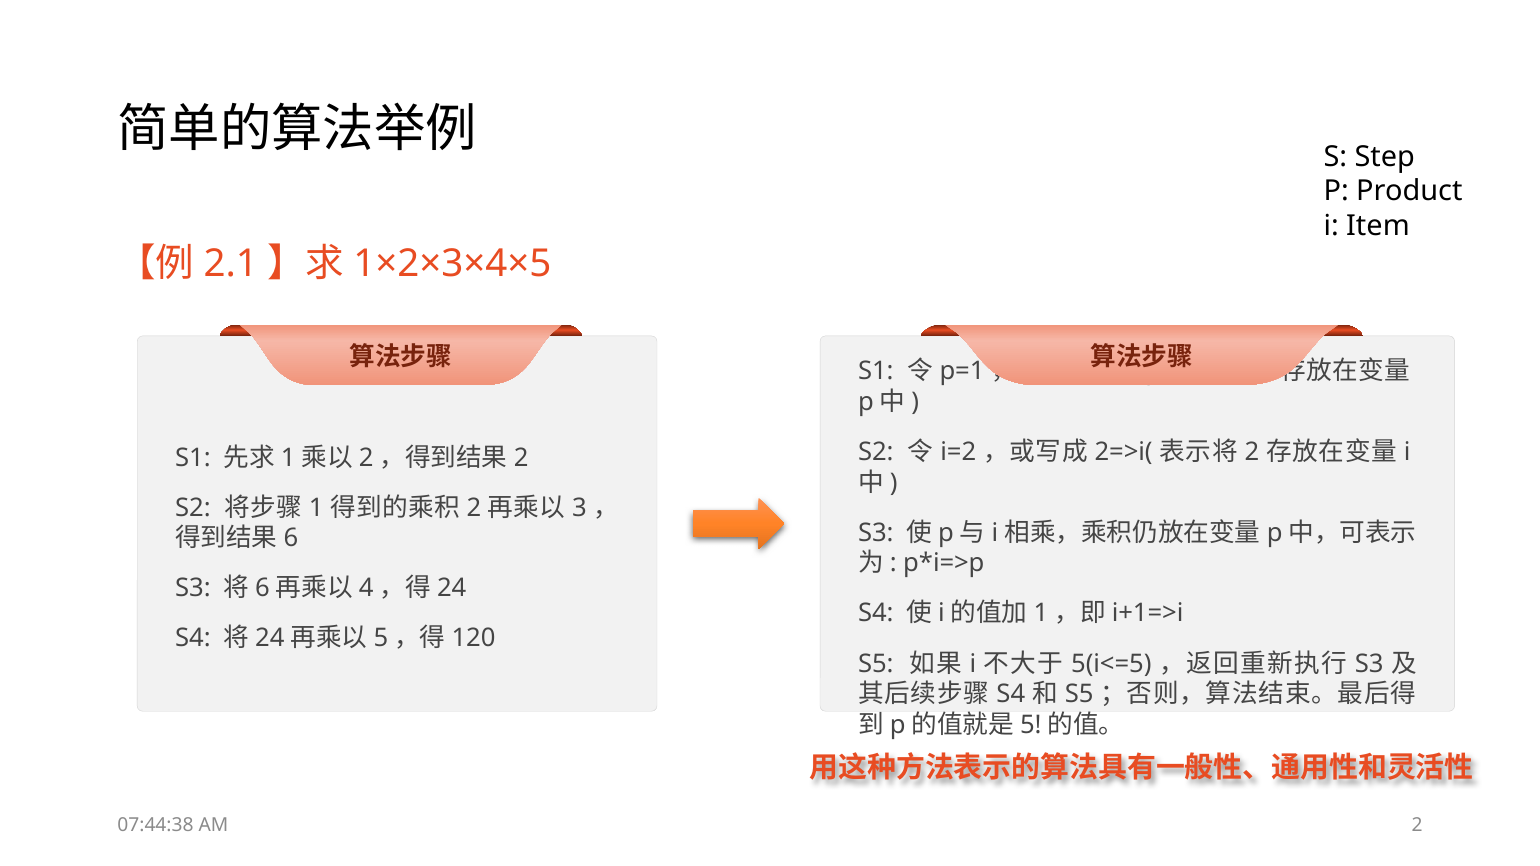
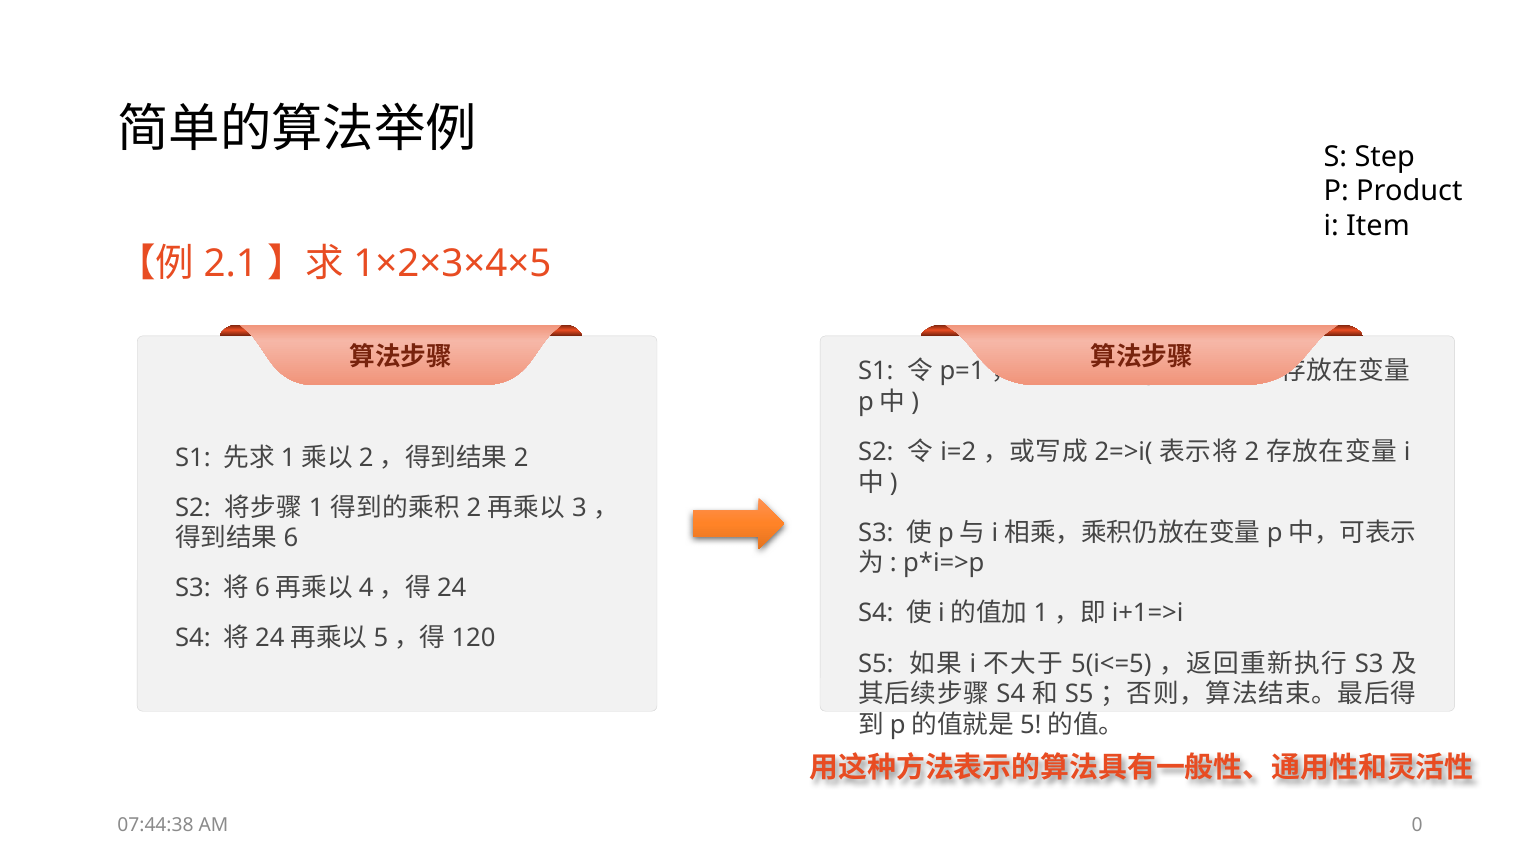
2: 2 -> 0 (1417, 826)
